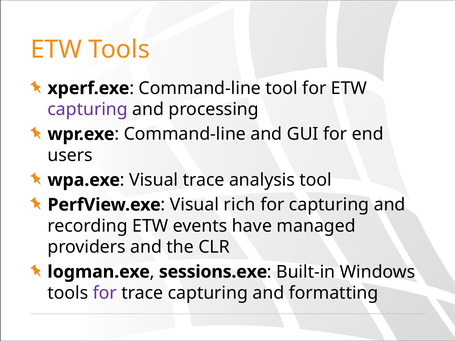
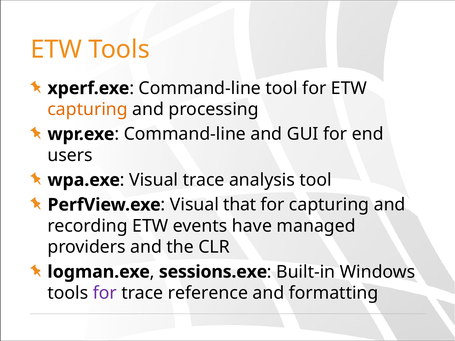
capturing colour: purple -> orange (88, 110)
rich: rich -> that (240, 205)
trace capturing: capturing -> reference (208, 293)
